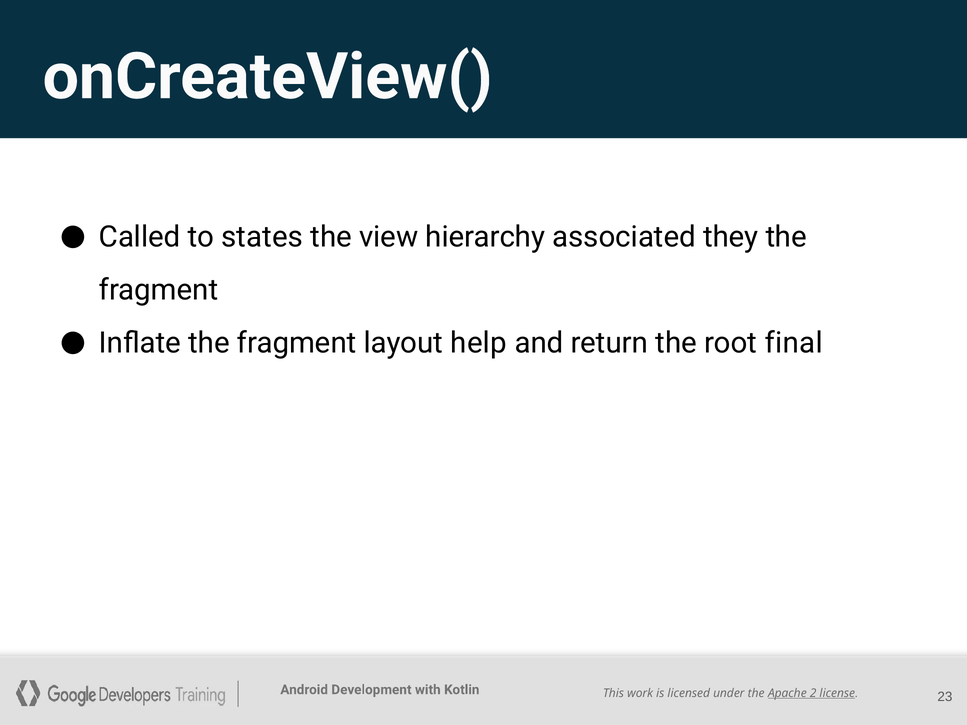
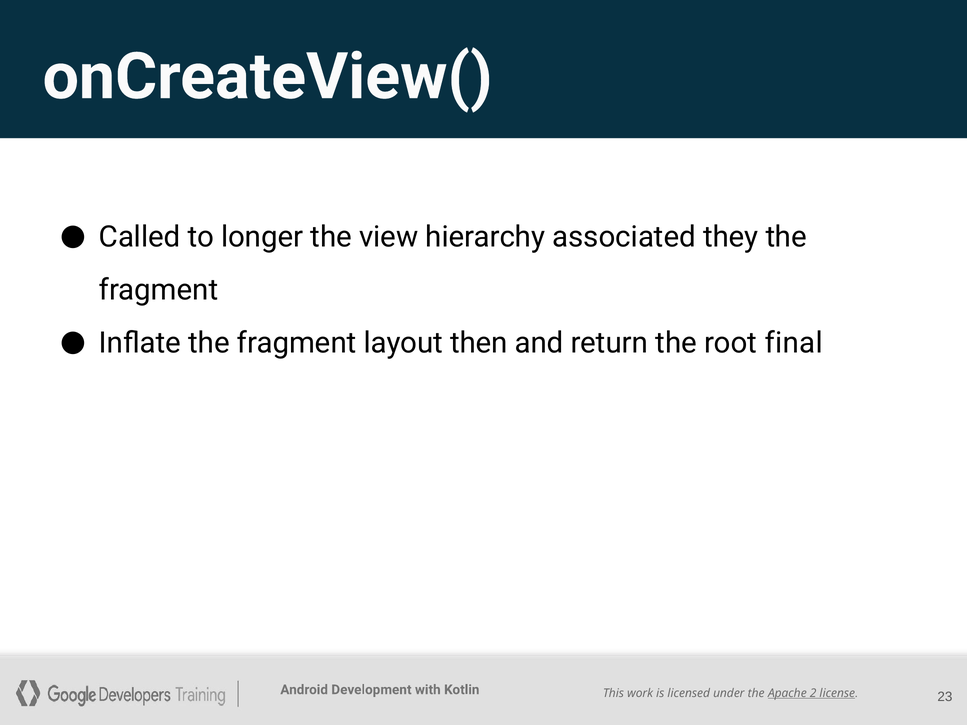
states: states -> longer (262, 237)
help: help -> then (479, 343)
